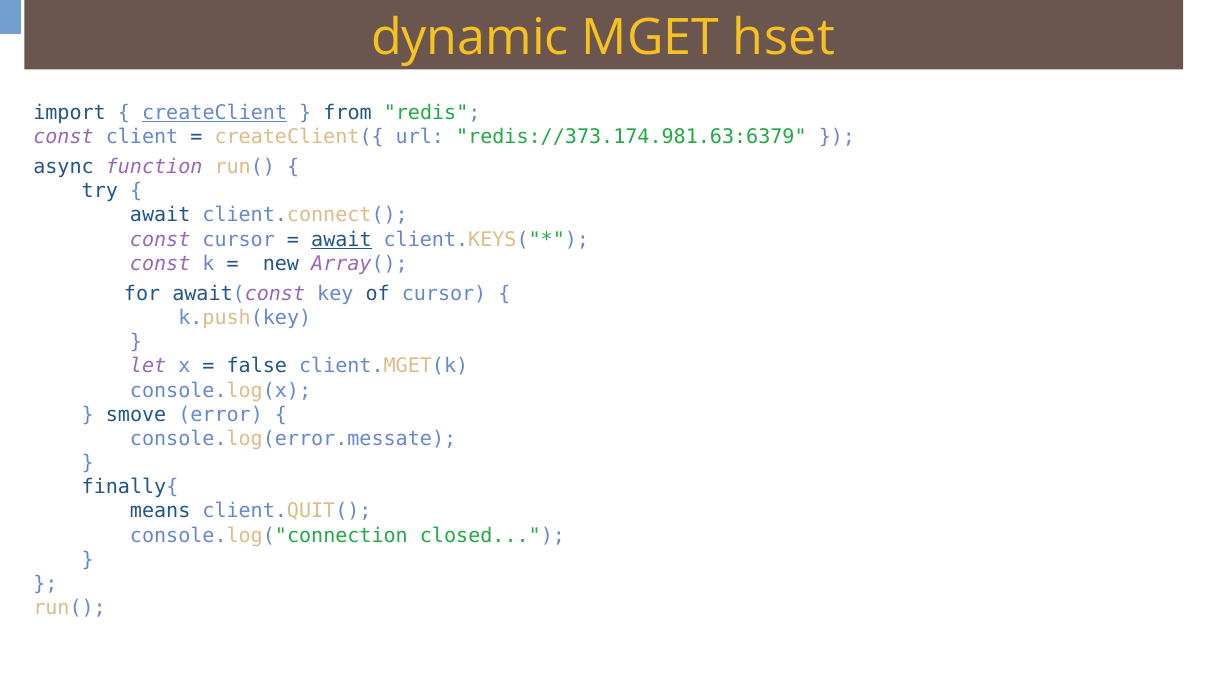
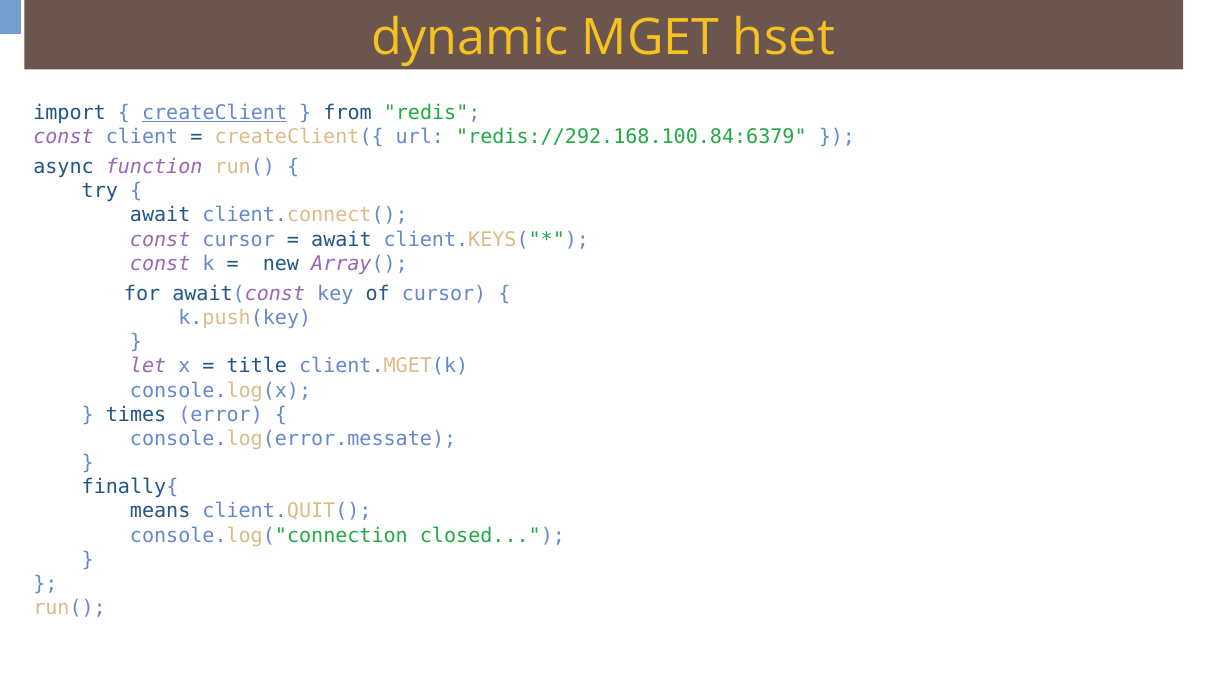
redis://373.174.981.63:6379: redis://373.174.981.63:6379 -> redis://292.168.100.84:6379 (631, 137)
await underline: present -> none (341, 239)
false: false -> title (257, 366)
smove: smove -> times (136, 414)
